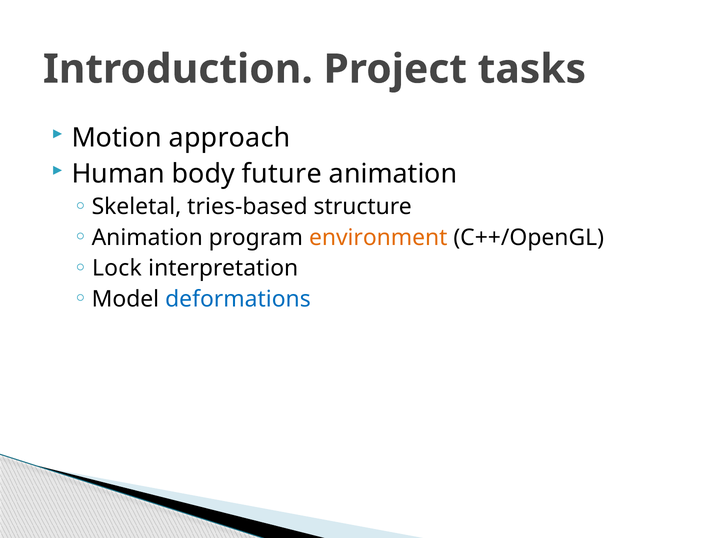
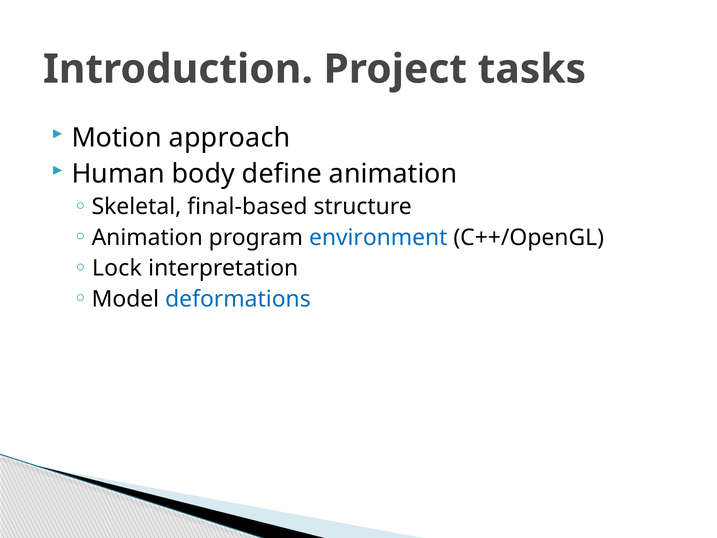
future: future -> define (282, 174)
tries-based: tries-based -> final-based (247, 207)
environment colour: orange -> blue (378, 237)
